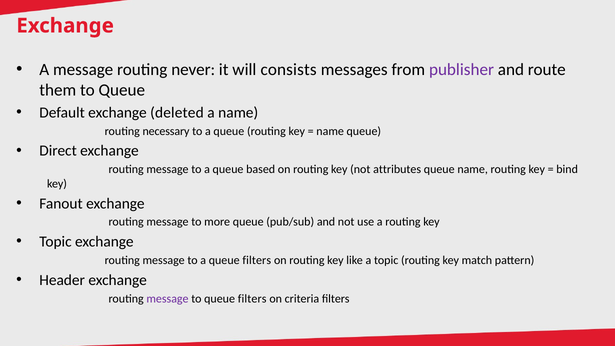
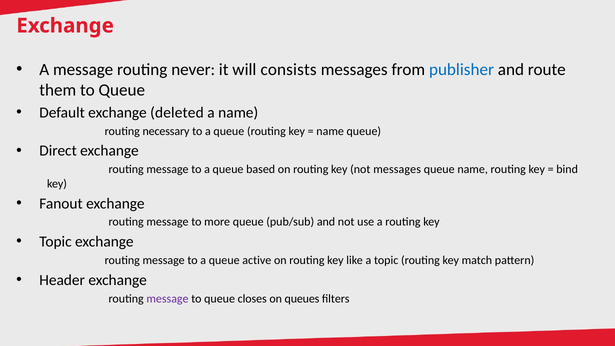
publisher colour: purple -> blue (461, 70)
not attributes: attributes -> messages (397, 169)
a queue filters: filters -> active (257, 260)
to queue filters: filters -> closes (252, 299)
criteria: criteria -> queues (302, 299)
